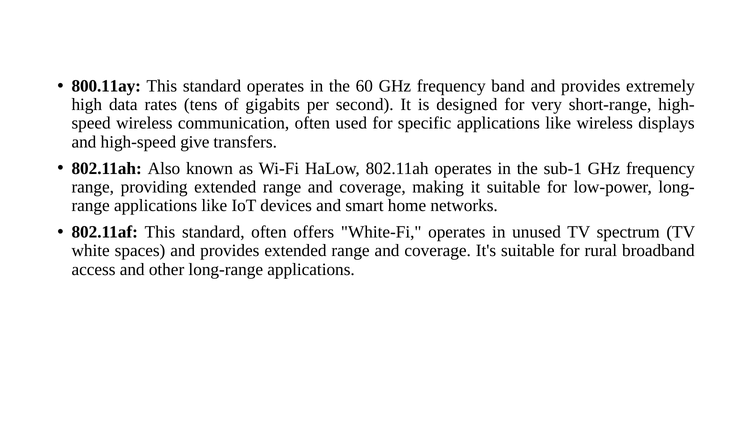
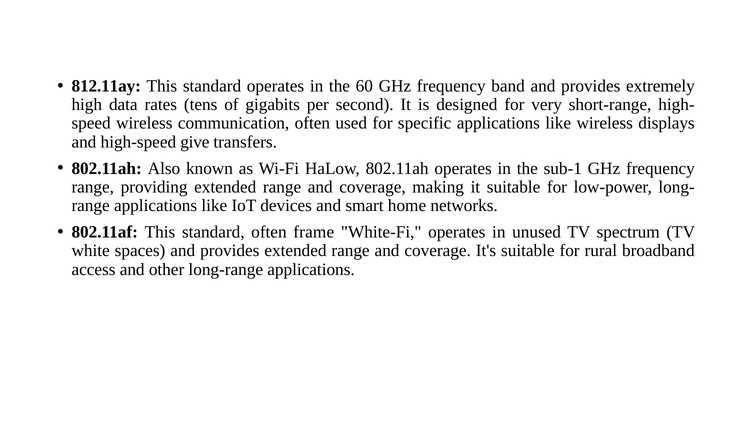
800.11ay: 800.11ay -> 812.11ay (106, 86)
offers: offers -> frame (314, 232)
